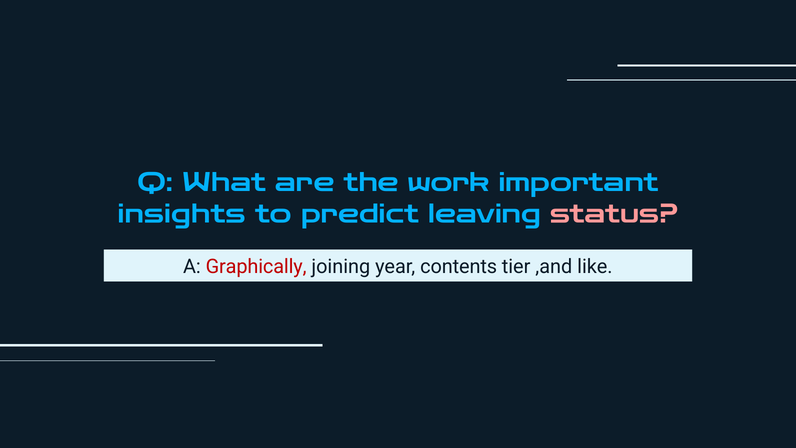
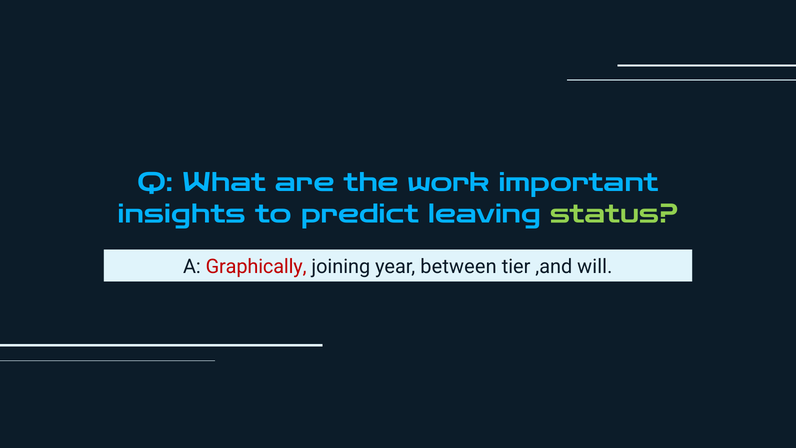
status colour: pink -> light green (614, 214)
contents: contents -> between (458, 267)
like: like -> will (595, 267)
